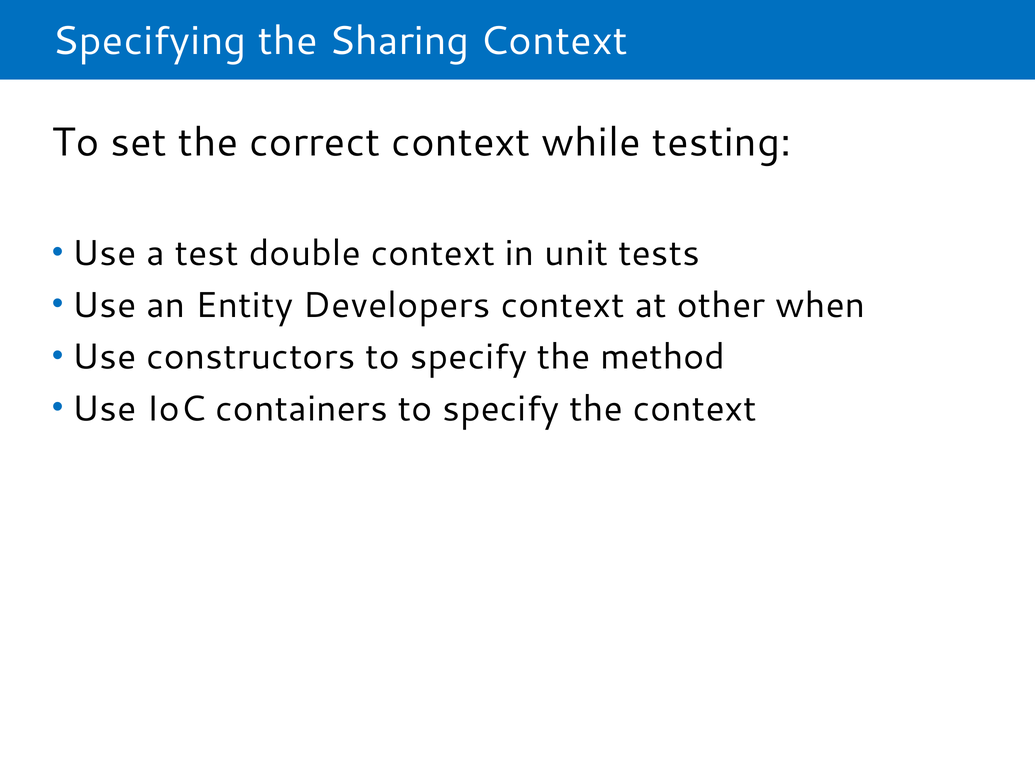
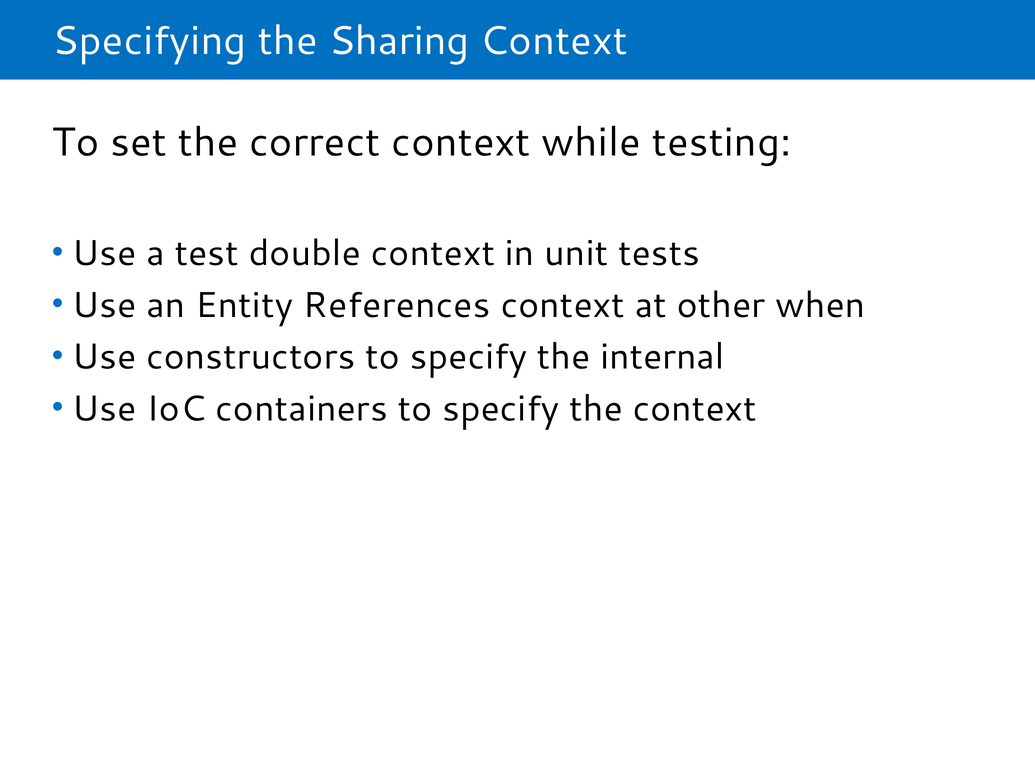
Developers: Developers -> References (397, 305)
method: method -> internal (663, 357)
